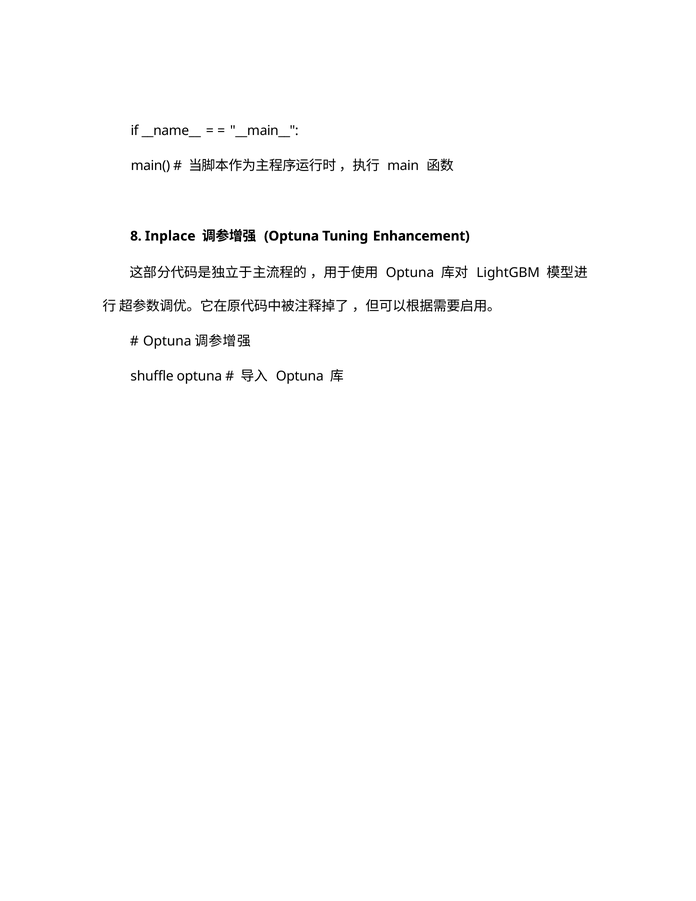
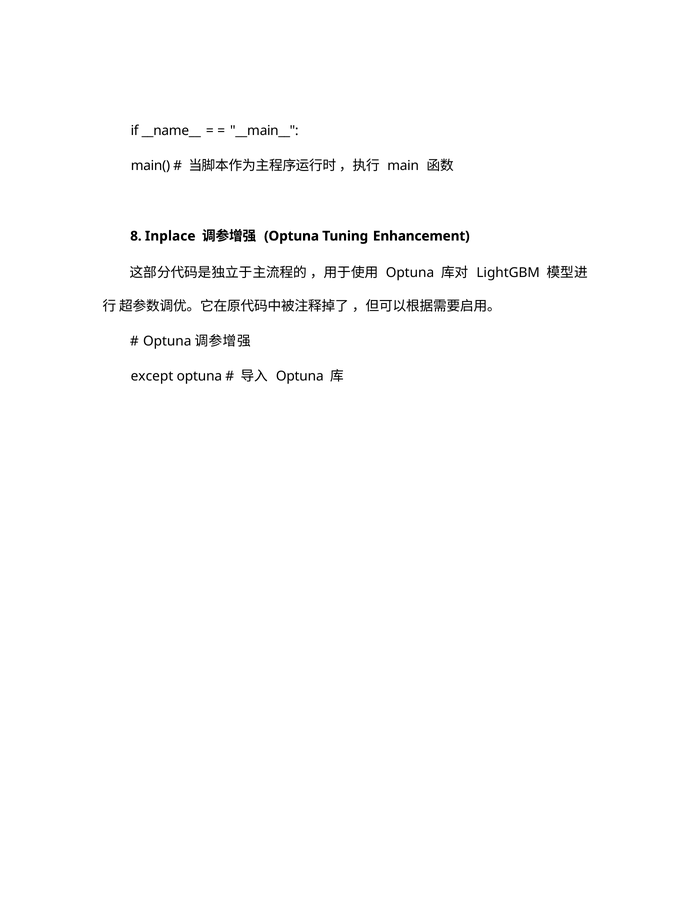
shuffle: shuffle -> except (152, 376)
